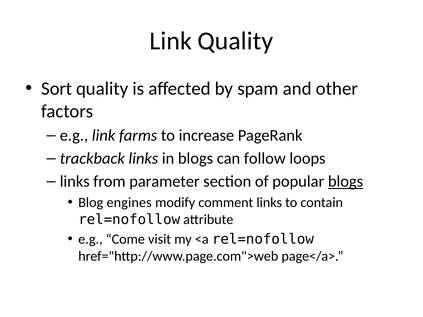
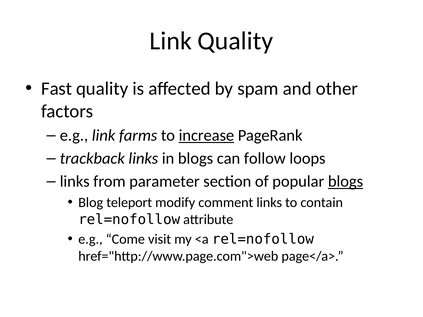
Sort: Sort -> Fast (57, 89)
increase underline: none -> present (206, 136)
engines: engines -> teleport (129, 203)
